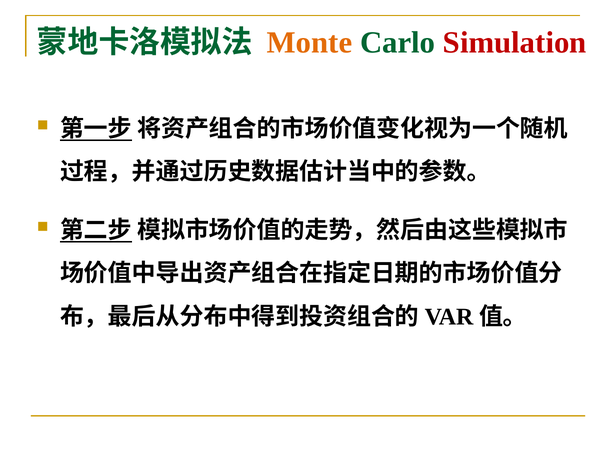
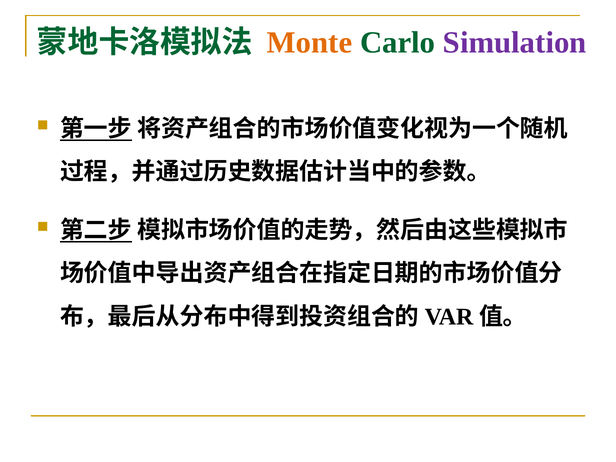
Simulation colour: red -> purple (515, 42)
